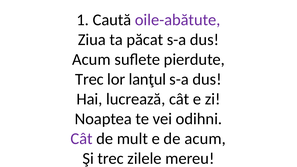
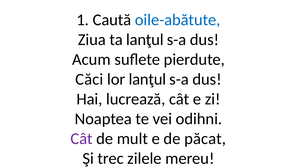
oile-abătute colour: purple -> blue (178, 20)
ta păcat: păcat -> lanţul (145, 40)
Trec: Trec -> Căci (89, 79)
de acum: acum -> păcat (205, 139)
